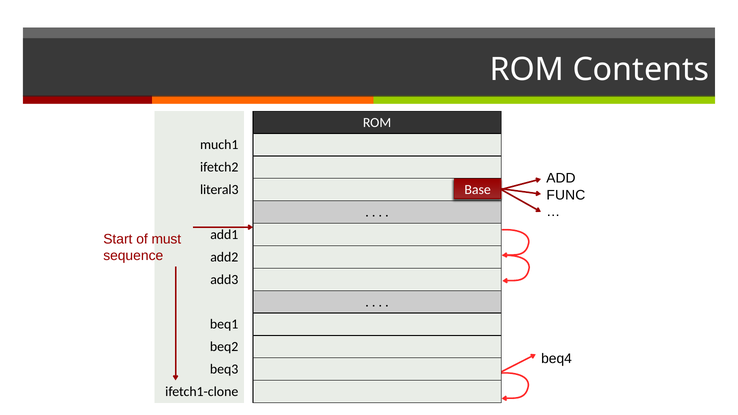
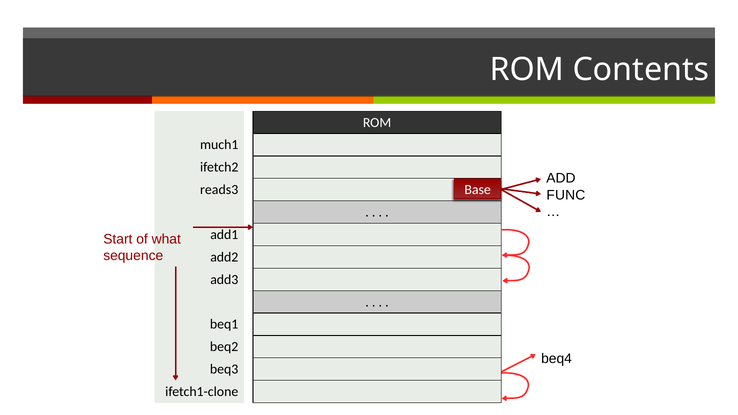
literal3: literal3 -> reads3 (219, 190)
must: must -> what (166, 239)
